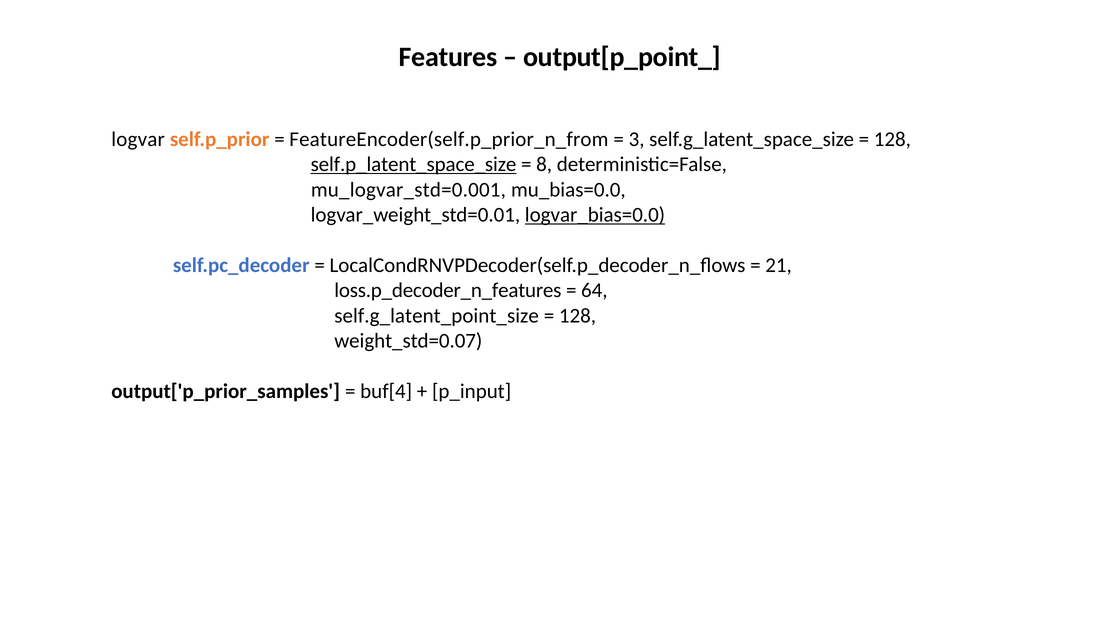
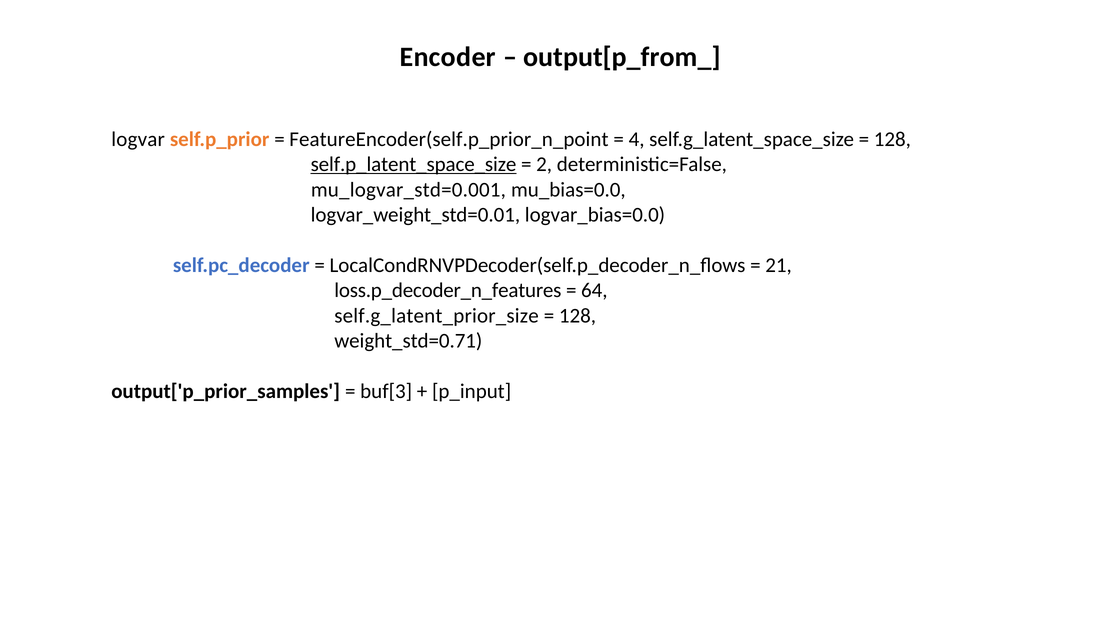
Features: Features -> Encoder (448, 57)
output[p_point_: output[p_point_ -> output[p_from_ (622, 57)
FeatureEncoder(self.p_prior_n_from: FeatureEncoder(self.p_prior_n_from -> FeatureEncoder(self.p_prior_n_point (449, 139)
3: 3 -> 4 (637, 139)
8: 8 -> 2 (544, 165)
logvar_bias=0.0 underline: present -> none (595, 215)
self.g_latent_point_size: self.g_latent_point_size -> self.g_latent_prior_size (437, 316)
weight_std=0.07: weight_std=0.07 -> weight_std=0.71 (408, 341)
buf[4: buf[4 -> buf[3 (386, 391)
